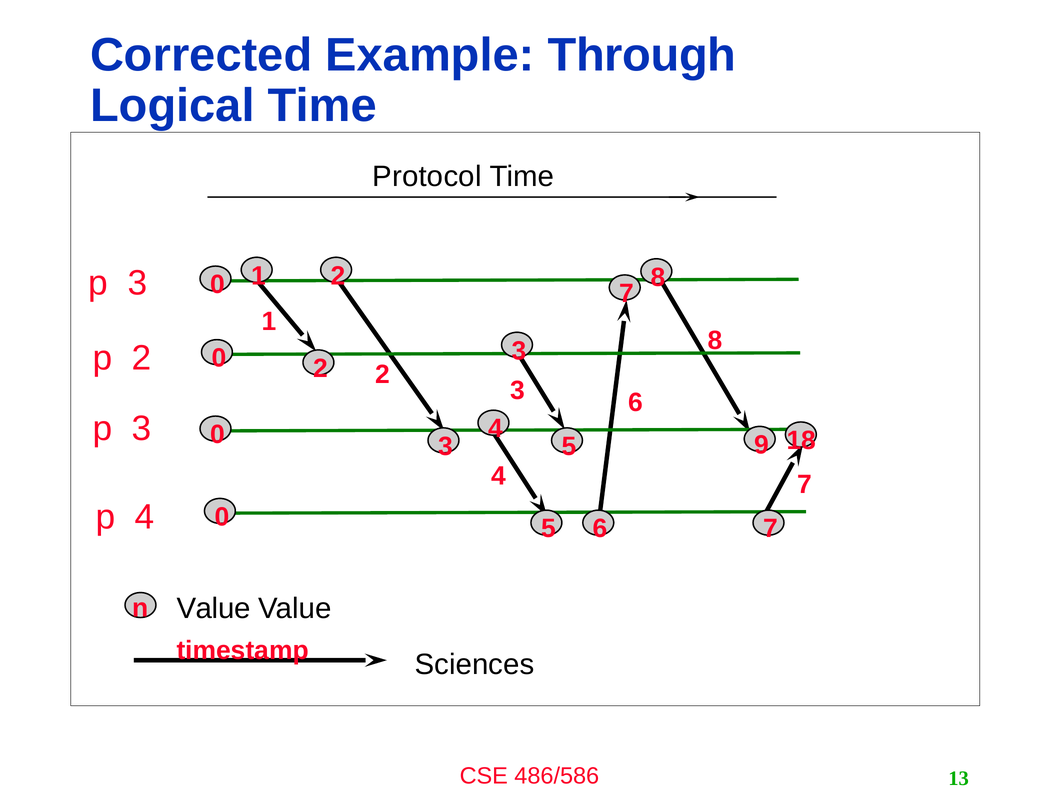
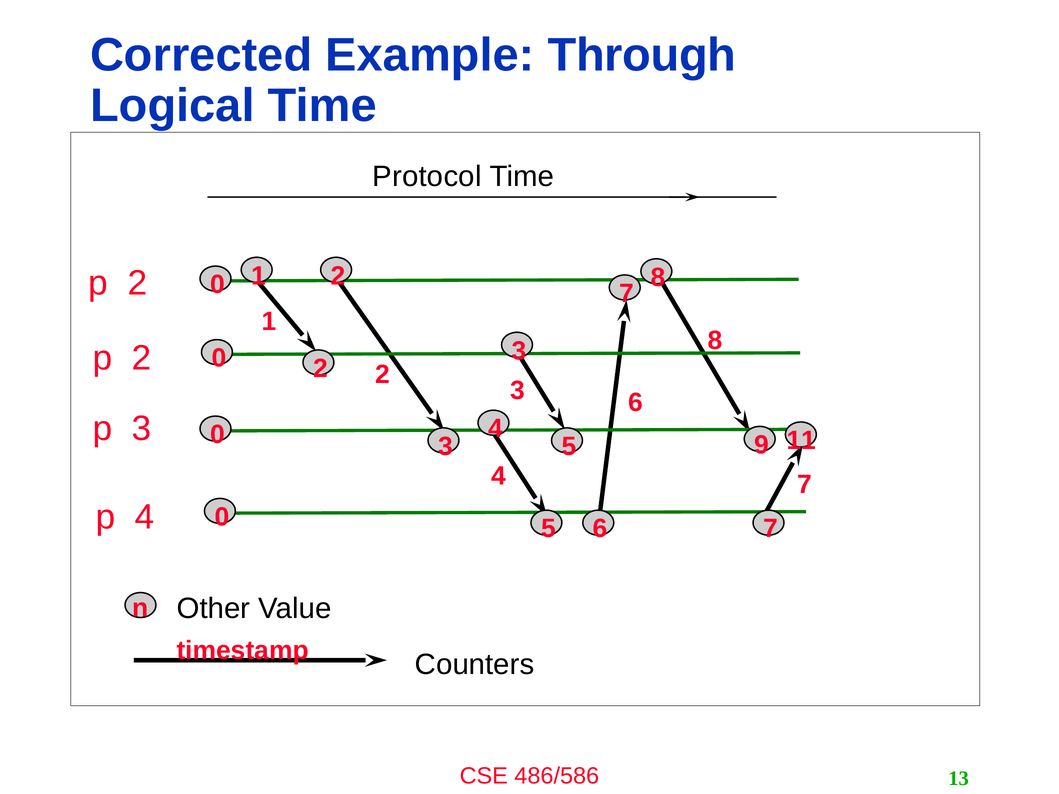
3: 3 -> 2 (137, 283)
18: 18 -> 11 (801, 441)
n Value: Value -> Other (213, 609)
Sciences: Sciences -> Counters (475, 665)
